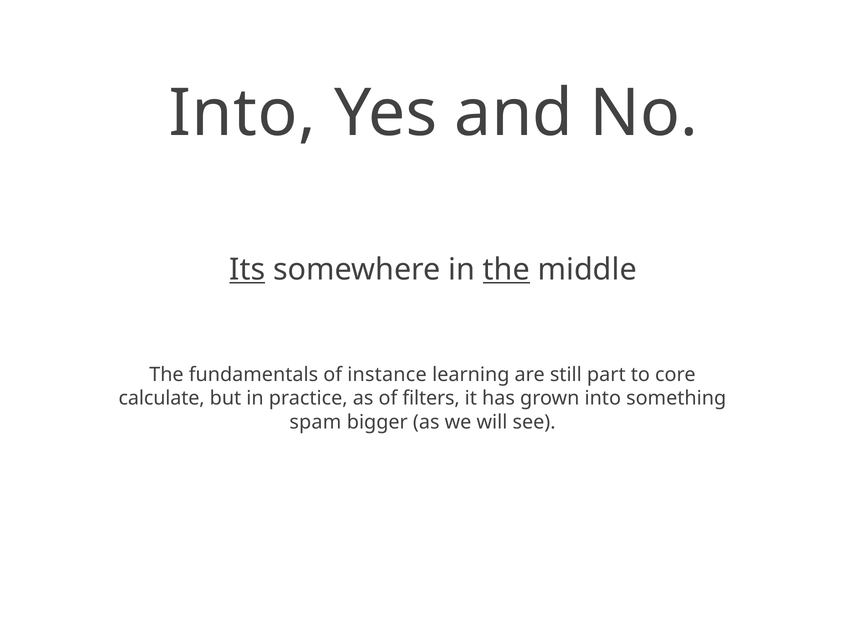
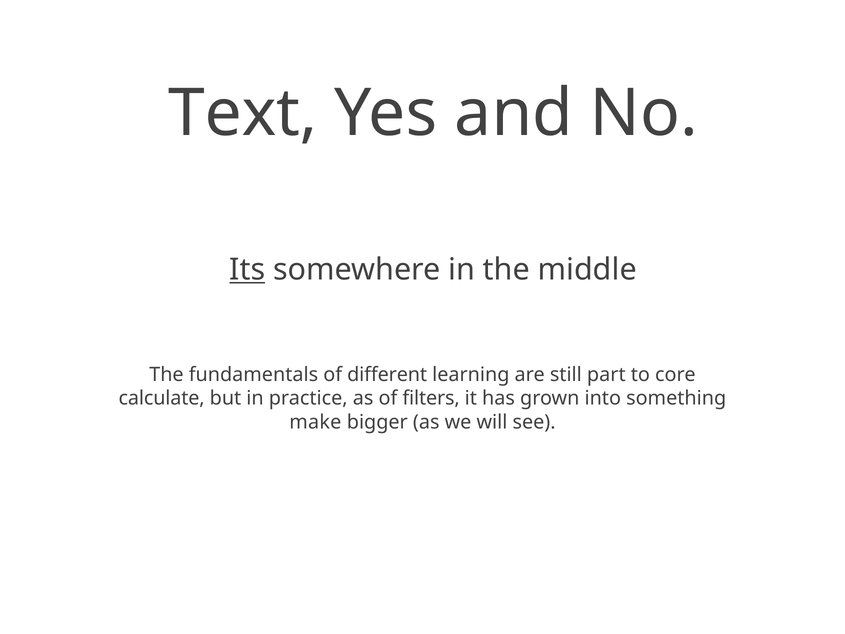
Into: Into -> Text (243, 113)
the underline: present -> none (506, 269)
instance: instance -> different (387, 374)
spam: spam -> make (315, 422)
